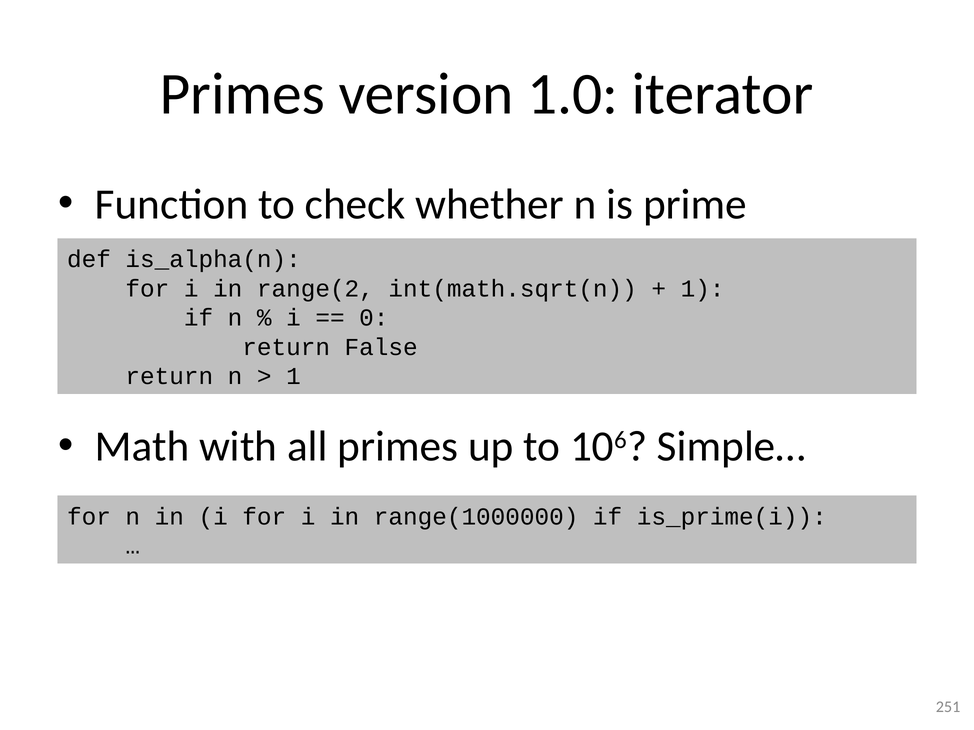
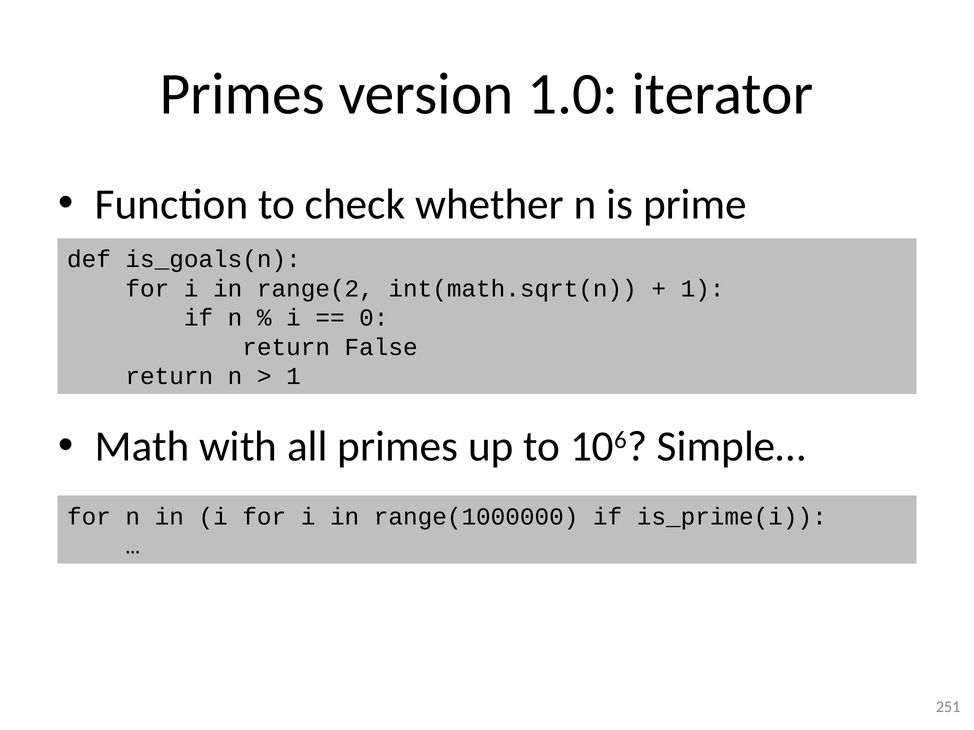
is_alpha(n: is_alpha(n -> is_goals(n (213, 260)
